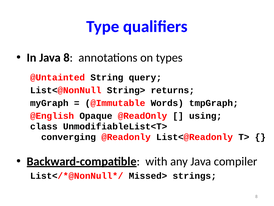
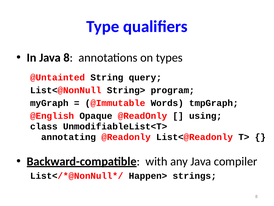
returns: returns -> program (173, 90)
converging: converging -> annotating (69, 137)
Missed>: Missed> -> Happen> (148, 175)
